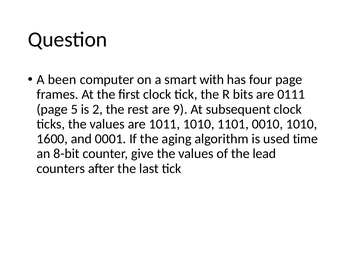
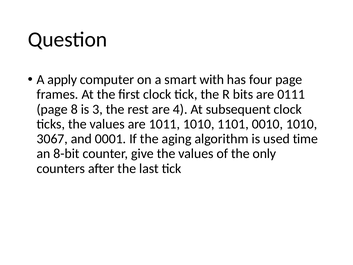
been: been -> apply (62, 80)
5: 5 -> 8 (74, 109)
2: 2 -> 3 (98, 109)
9: 9 -> 4 (180, 109)
1600: 1600 -> 3067 (52, 139)
lead: lead -> only (264, 154)
